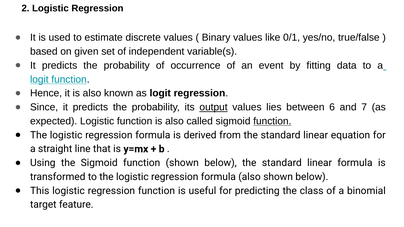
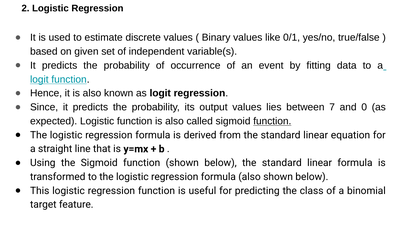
output underline: present -> none (214, 107)
6: 6 -> 7 (332, 107)
7: 7 -> 0 (364, 107)
